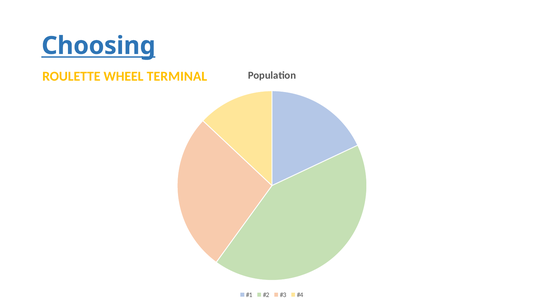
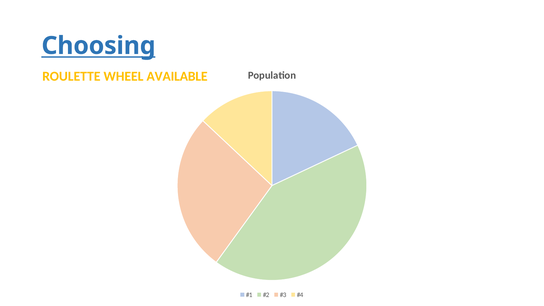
TERMINAL: TERMINAL -> AVAILABLE (177, 76)
